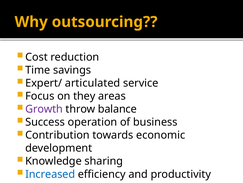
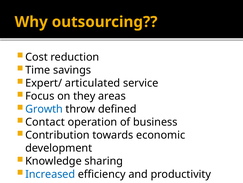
Growth colour: purple -> blue (44, 109)
balance: balance -> defined (117, 109)
Success: Success -> Contact (45, 122)
